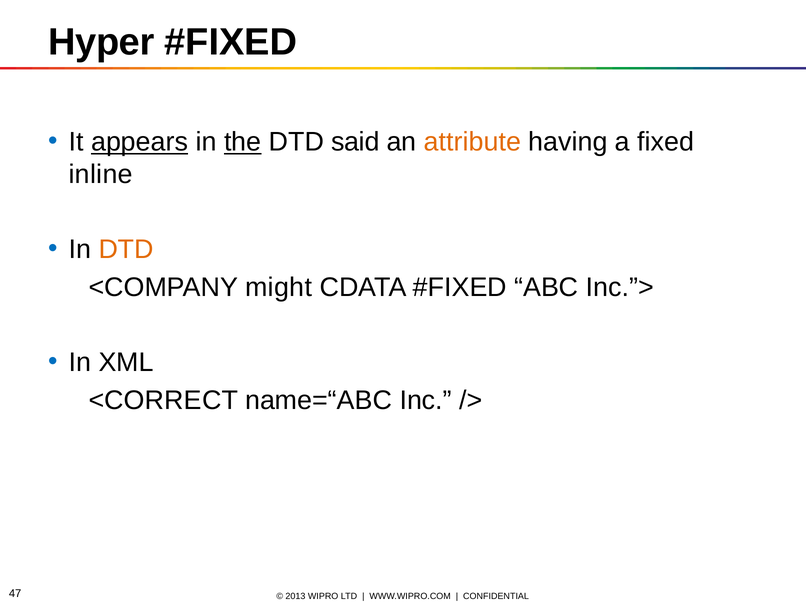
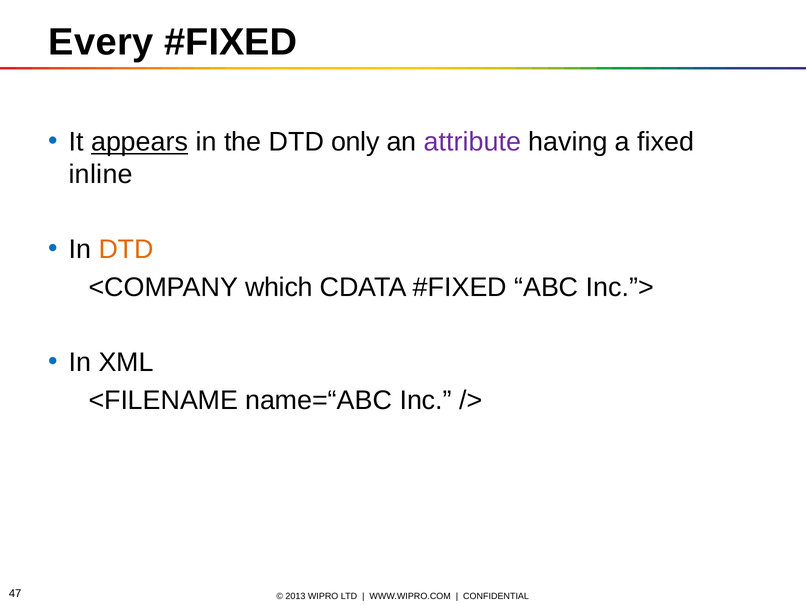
Hyper: Hyper -> Every (101, 42)
the underline: present -> none (243, 142)
said: said -> only (355, 142)
attribute colour: orange -> purple (472, 142)
might: might -> which (279, 287)
<CORRECT: <CORRECT -> <FILENAME (163, 400)
